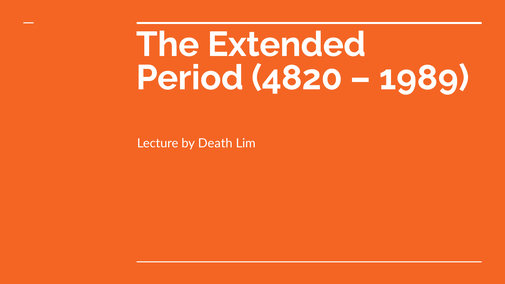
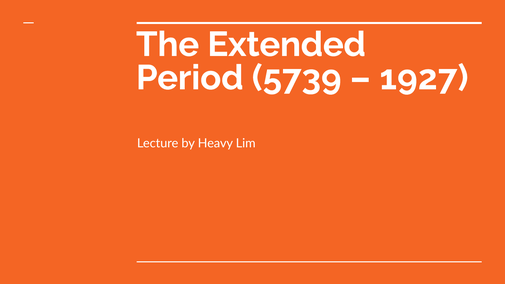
4820: 4820 -> 5739 (297, 78)
1989: 1989 -> 1927 (424, 78)
Death: Death -> Heavy (215, 143)
